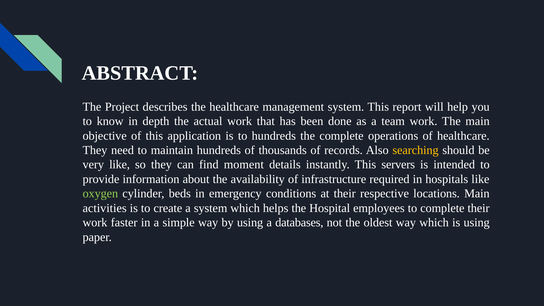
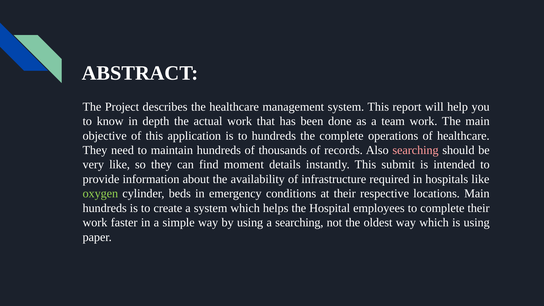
searching colour: yellow -> pink (416, 150)
servers: servers -> submit (398, 165)
activities: activities -> hundreds (105, 208)
a databases: databases -> searching (299, 223)
